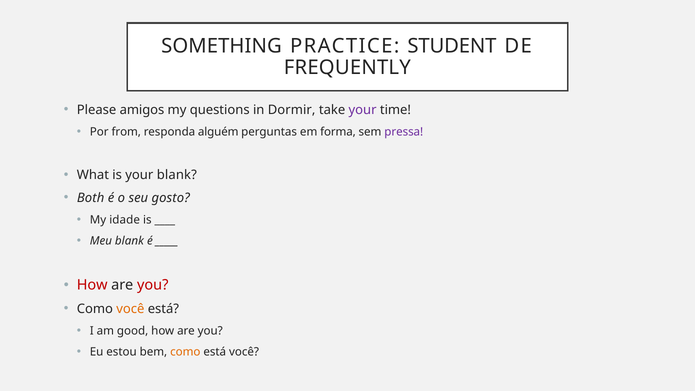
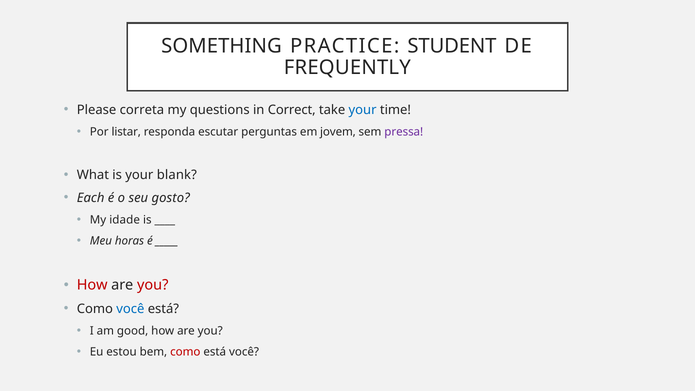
amigos: amigos -> correta (142, 110)
Dormir: Dormir -> Correct (292, 110)
your colour: purple -> blue (363, 110)
from: from -> listar (126, 132)
alguém: alguém -> escutar (218, 132)
forma: forma -> jovem (338, 132)
Both: Both -> Each (91, 198)
Meu blank: blank -> horas (130, 241)
você colour: orange -> blue (130, 309)
como colour: orange -> red (185, 352)
